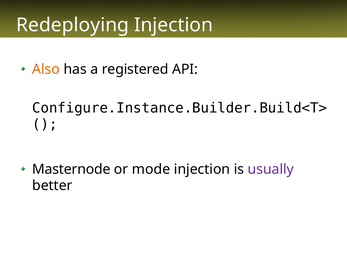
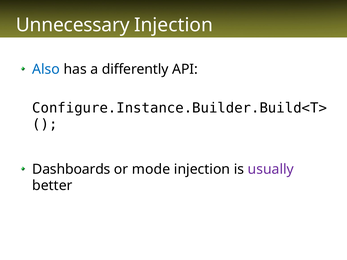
Redeploying: Redeploying -> Unnecessary (73, 25)
Also colour: orange -> blue (46, 69)
registered: registered -> differently (135, 69)
Masternode: Masternode -> Dashboards (71, 169)
